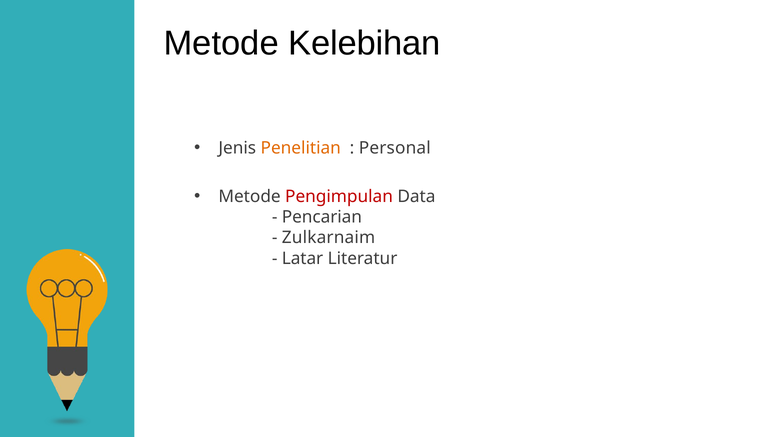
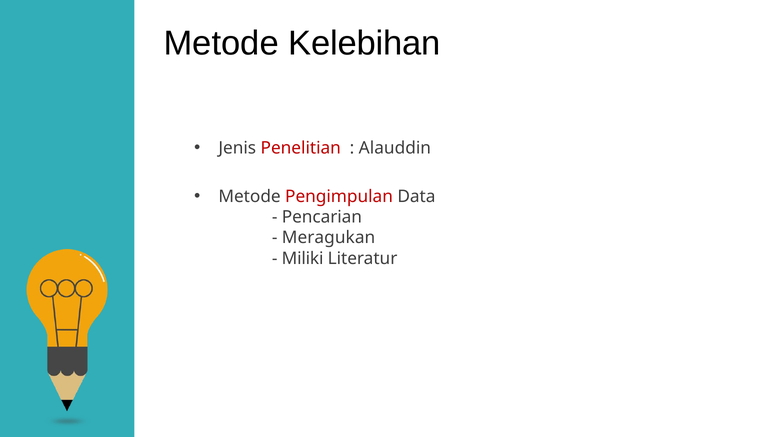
Penelitian colour: orange -> red (301, 148)
Personal: Personal -> Alauddin (395, 148)
Zulkarnaim: Zulkarnaim -> Meragukan (329, 238)
Latar: Latar -> Miliki (303, 259)
